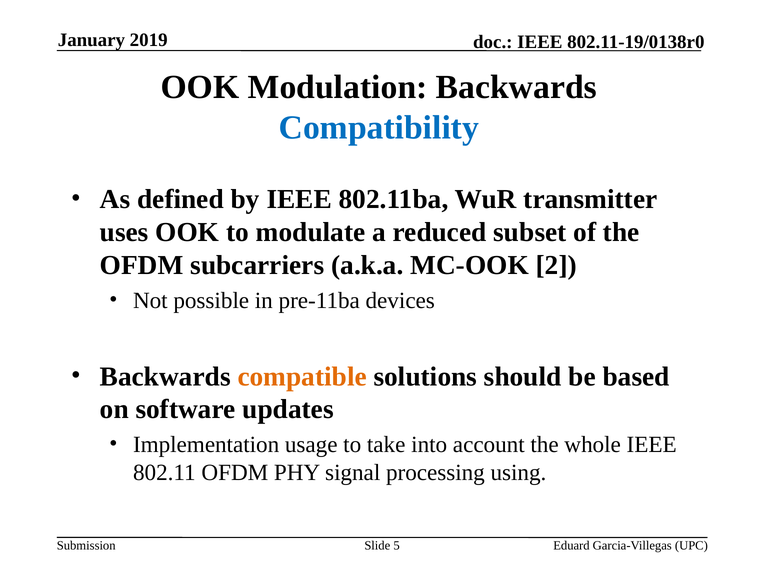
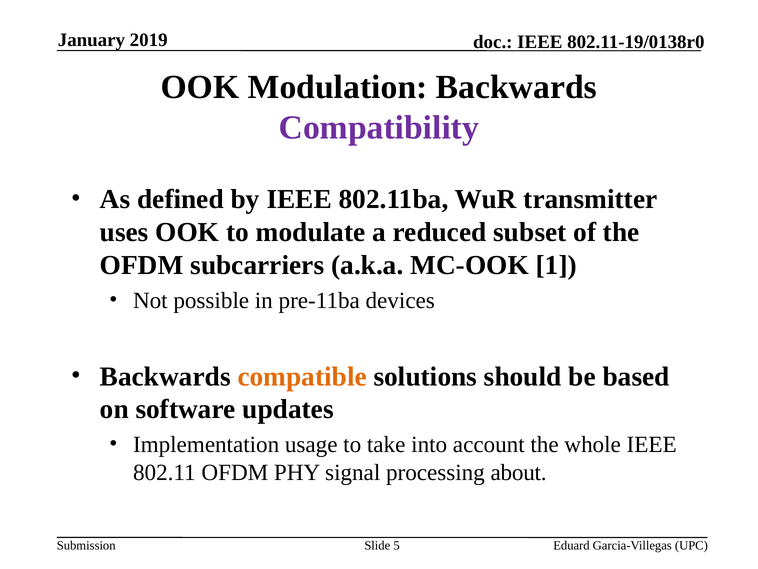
Compatibility colour: blue -> purple (379, 127)
2: 2 -> 1 (556, 265)
using: using -> about (519, 472)
